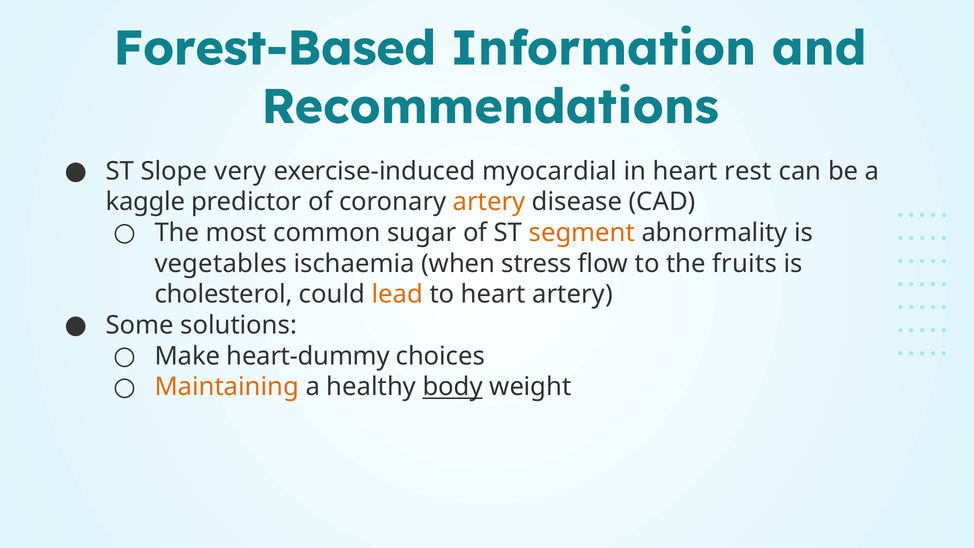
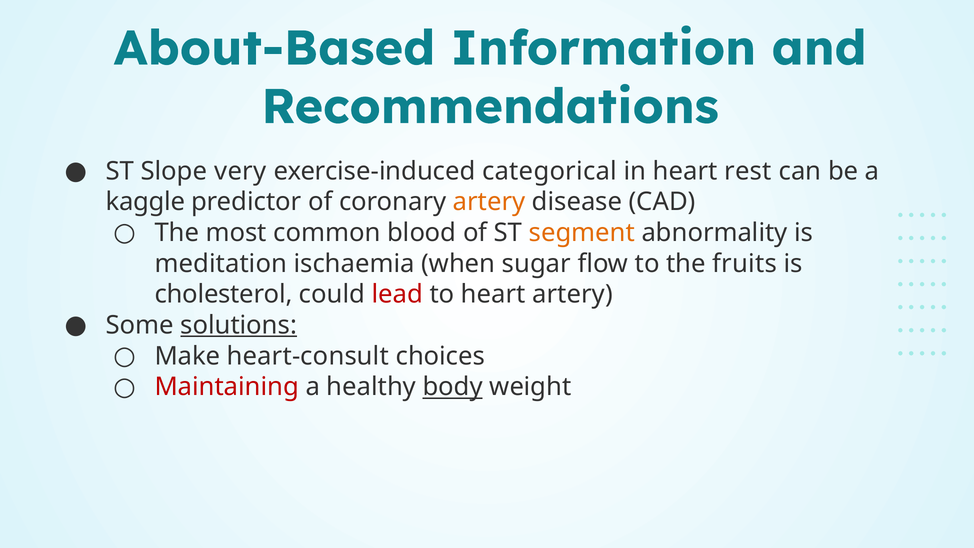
Forest-Based: Forest-Based -> About-Based (274, 48)
myocardial: myocardial -> categorical (550, 171)
sugar: sugar -> blood (422, 233)
vegetables: vegetables -> meditation (221, 264)
stress: stress -> sugar (536, 264)
lead colour: orange -> red (397, 294)
solutions underline: none -> present (239, 325)
heart-dummy: heart-dummy -> heart-consult (308, 356)
Maintaining colour: orange -> red (227, 387)
